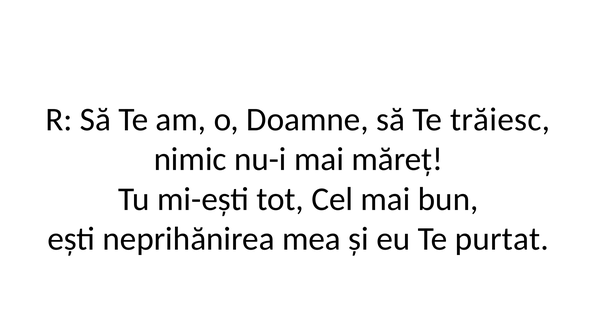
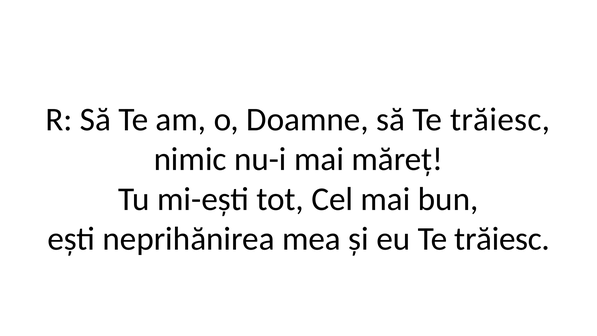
eu Te purtat: purtat -> trăiesc (502, 239)
